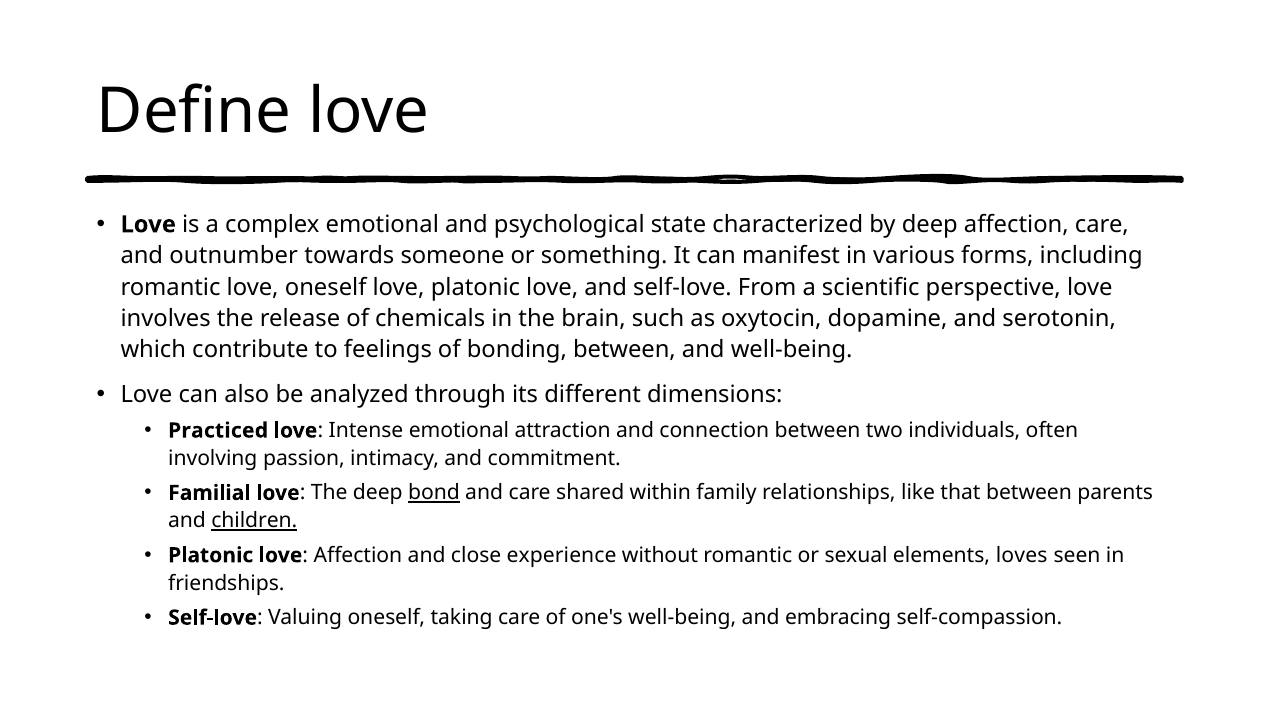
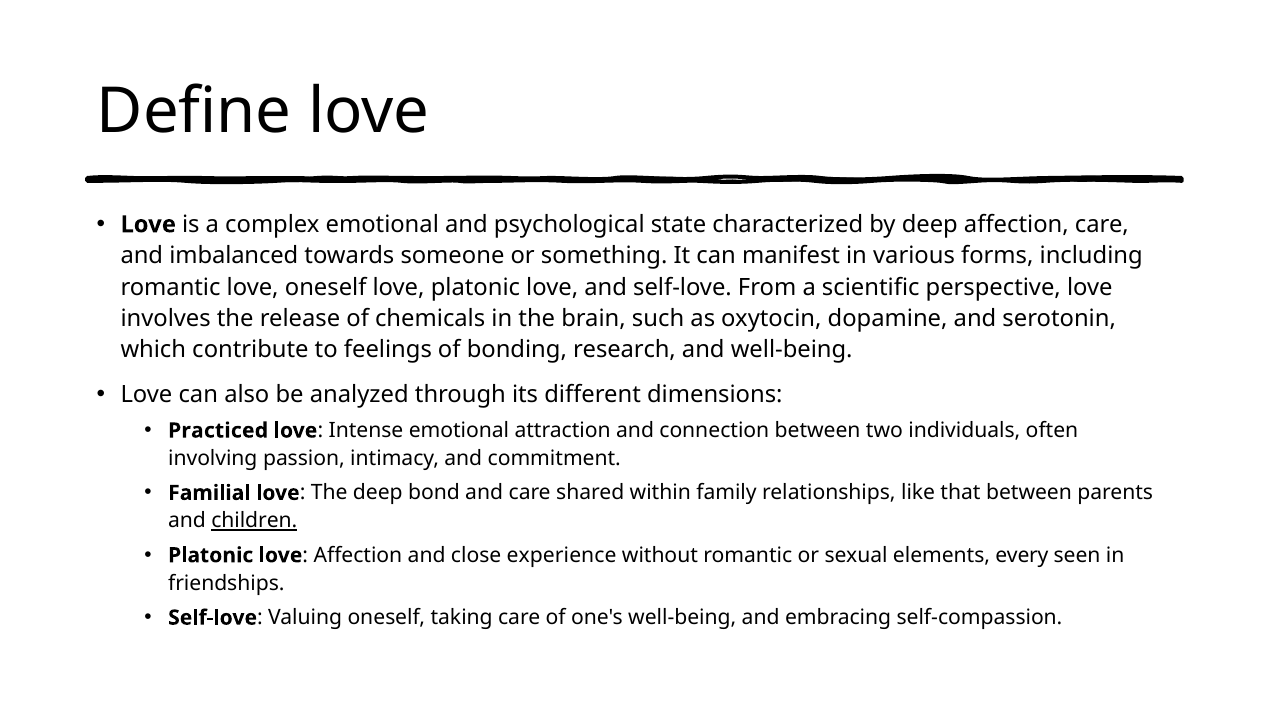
outnumber: outnumber -> imbalanced (234, 256)
bonding between: between -> research (624, 350)
bond underline: present -> none (434, 493)
loves: loves -> every (1022, 555)
